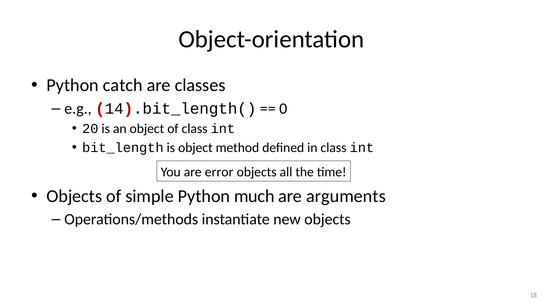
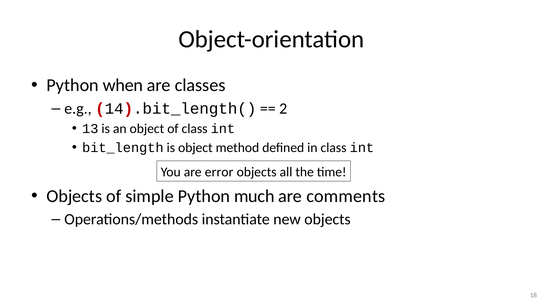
catch: catch -> when (123, 85)
0: 0 -> 2 (283, 109)
20: 20 -> 13 (90, 129)
arguments: arguments -> comments (346, 196)
